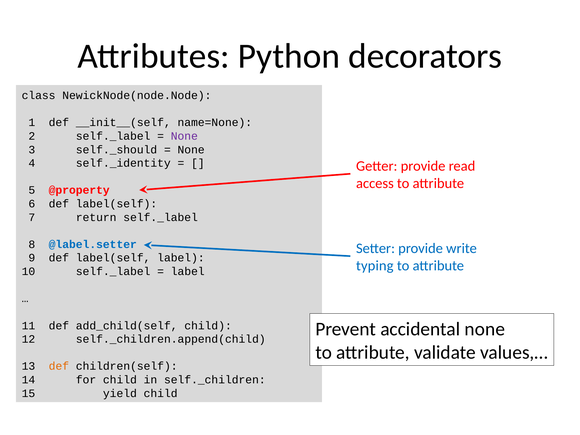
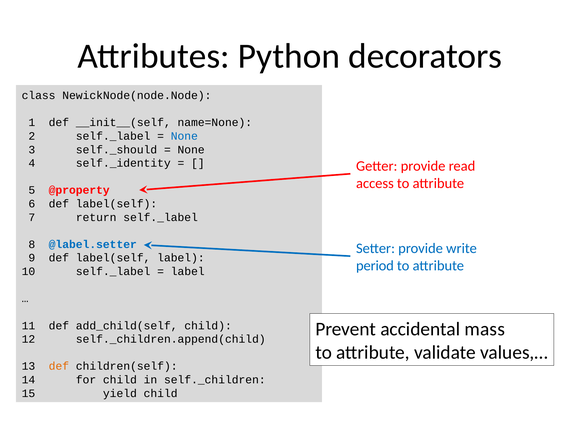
None colour: purple -> blue (184, 136)
typing: typing -> period (375, 266)
accidental none: none -> mass (485, 329)
